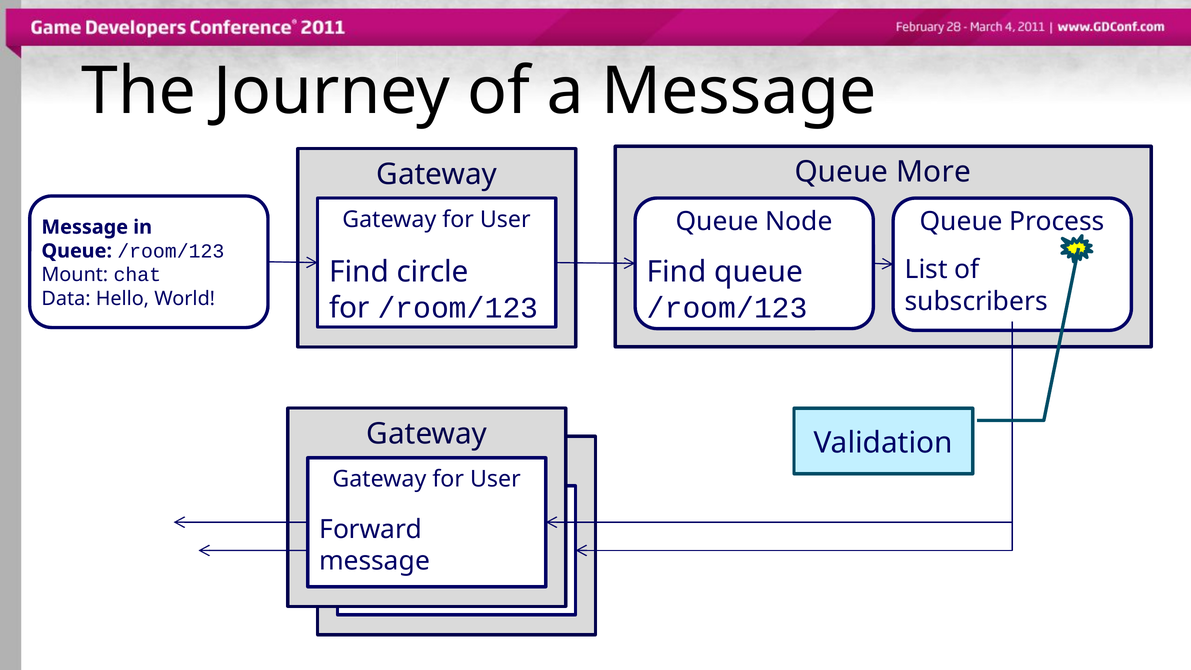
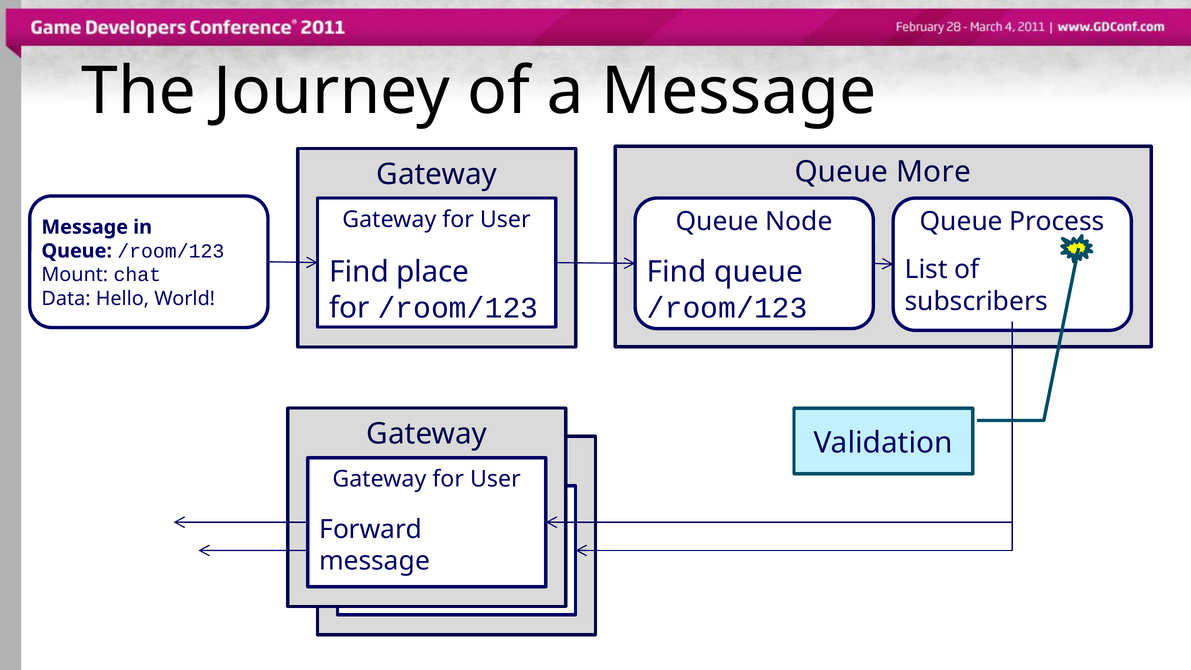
circle: circle -> place (433, 272)
